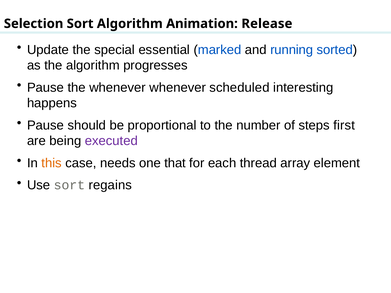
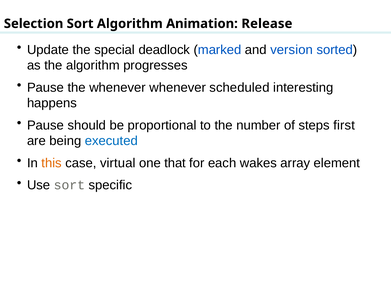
essential: essential -> deadlock (164, 50)
running: running -> version (292, 50)
executed colour: purple -> blue (111, 141)
needs: needs -> virtual (118, 163)
thread: thread -> wakes (258, 163)
regains: regains -> specific (110, 185)
